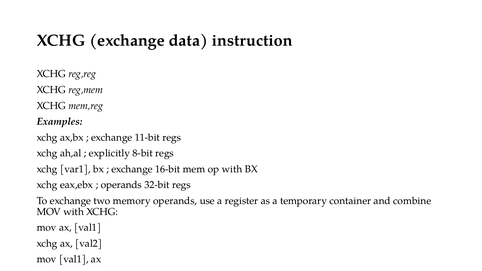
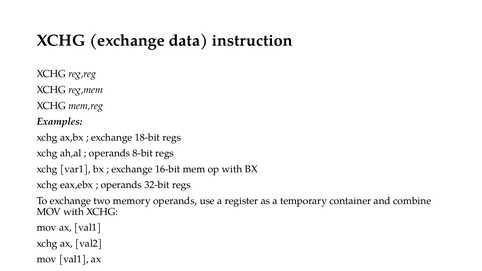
11-bit: 11-bit -> 18-bit (147, 137)
explicitly: explicitly -> operands (110, 153)
